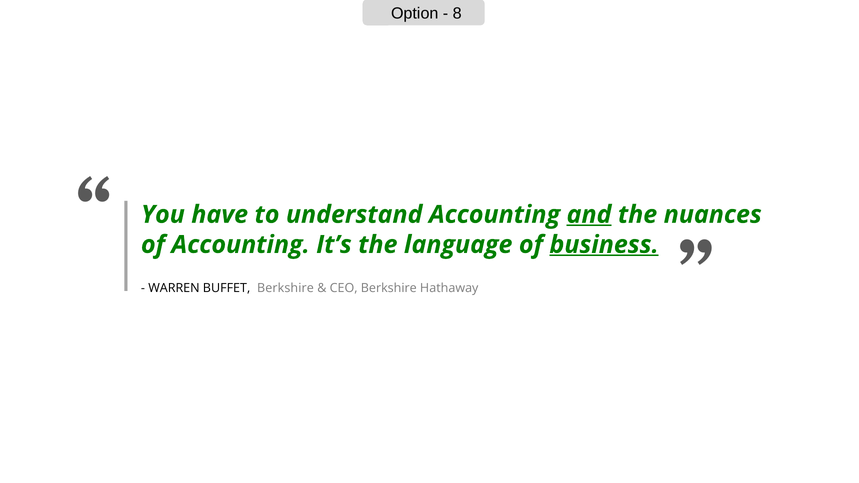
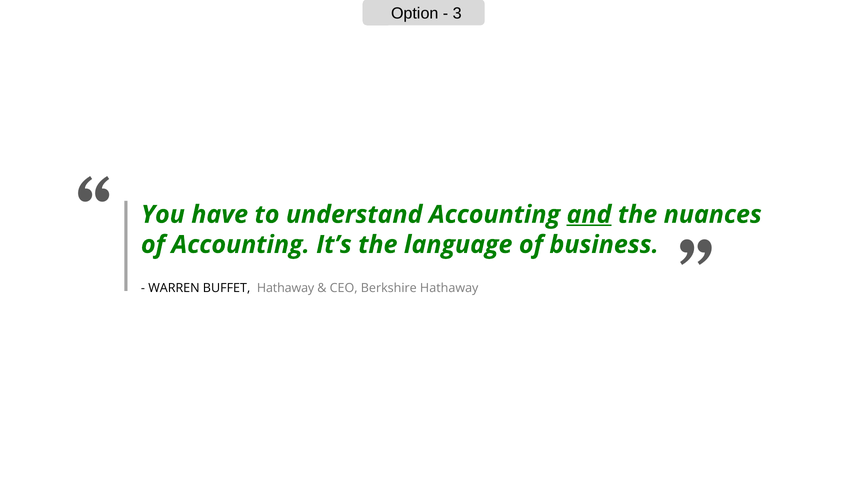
8: 8 -> 3 (457, 13)
business underline: present -> none (604, 245)
BUFFET Berkshire: Berkshire -> Hathaway (286, 288)
